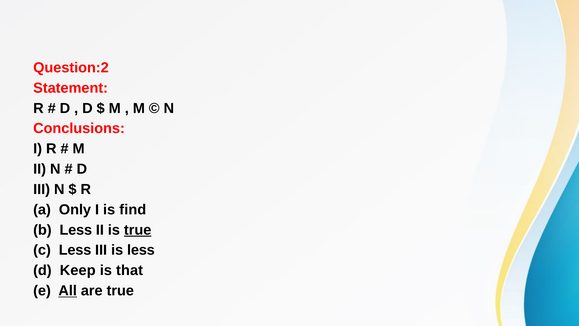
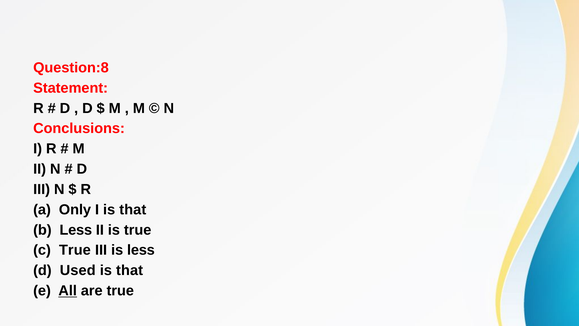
Question:2: Question:2 -> Question:8 (71, 68)
I is find: find -> that (133, 209)
true underline: present -> none (138, 230)
c Less: Less -> True (75, 250)
Keep: Keep -> Used (78, 270)
